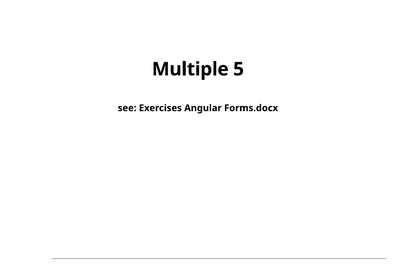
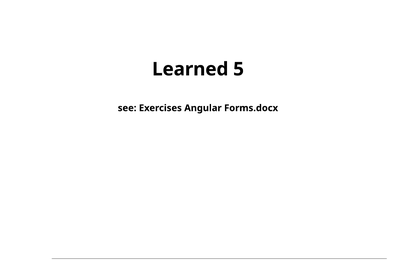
Multiple: Multiple -> Learned (190, 69)
